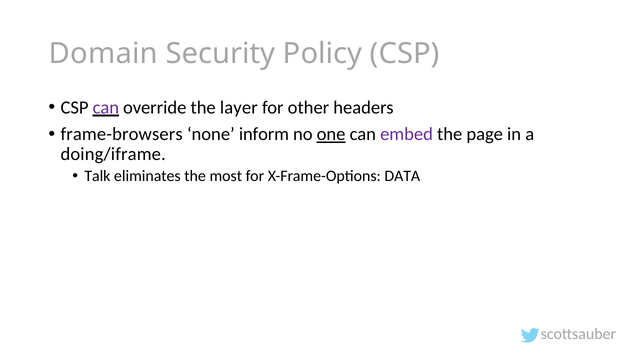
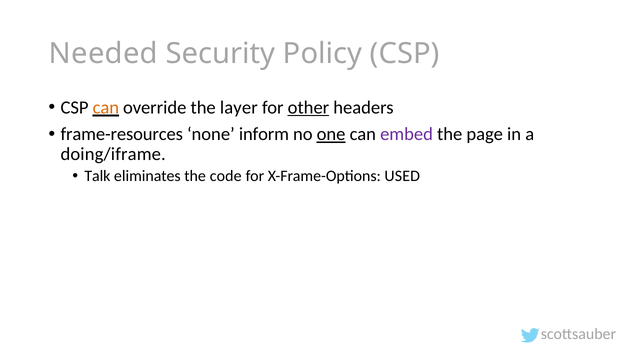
Domain: Domain -> Needed (103, 54)
can colour: purple -> orange (106, 108)
other underline: none -> present (308, 108)
frame-browsers: frame-browsers -> frame-resources (122, 134)
most: most -> code (226, 176)
DATA: DATA -> USED (402, 176)
